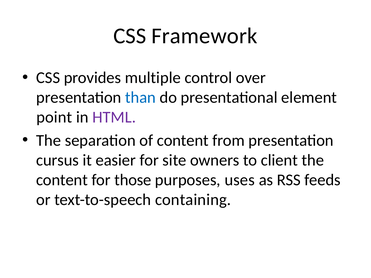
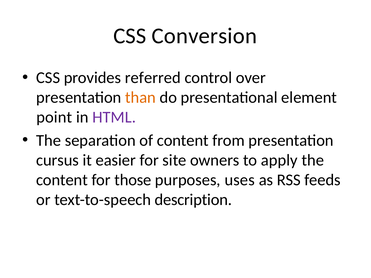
Framework: Framework -> Conversion (204, 36)
multiple: multiple -> referred (153, 78)
than colour: blue -> orange (140, 98)
client: client -> apply (279, 160)
containing: containing -> description (193, 200)
